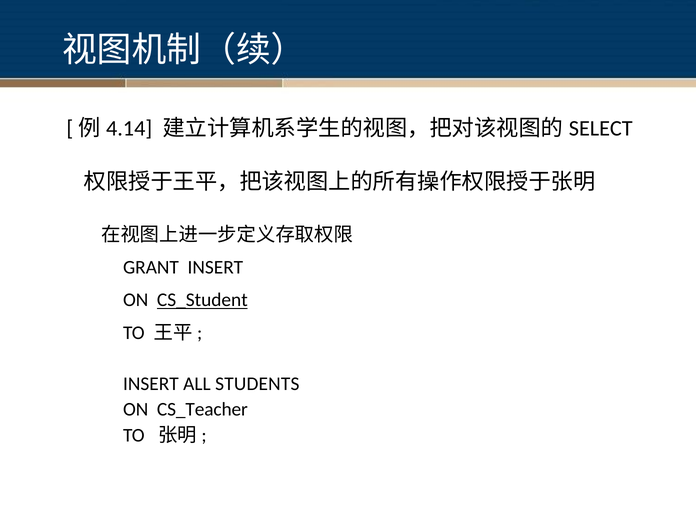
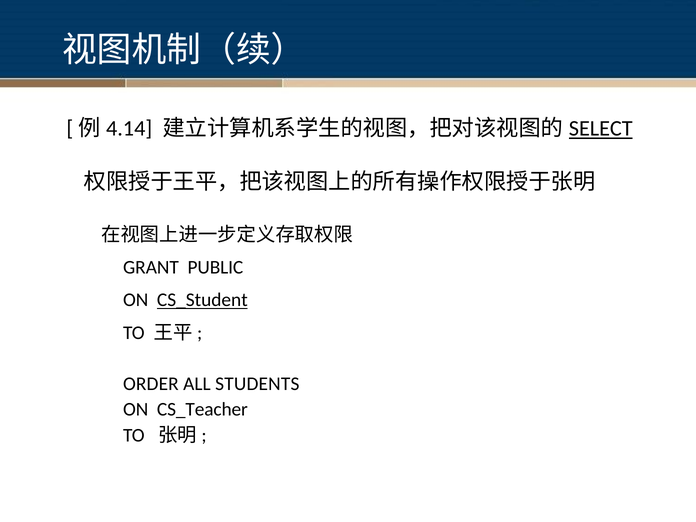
SELECT underline: none -> present (601, 129)
GRANT INSERT: INSERT -> PUBLIC (215, 267)
INSERT: INSERT -> ORDER (151, 384)
